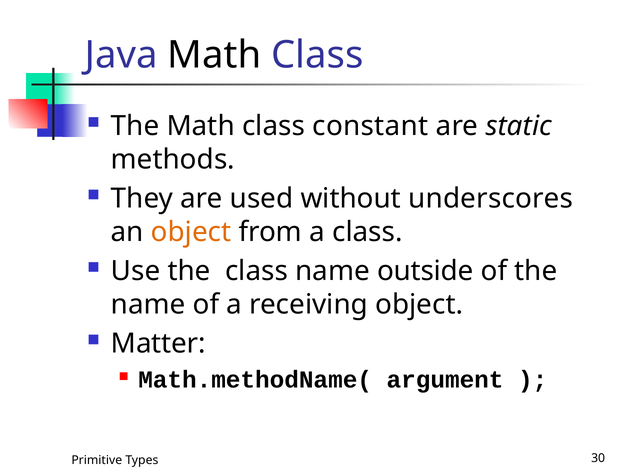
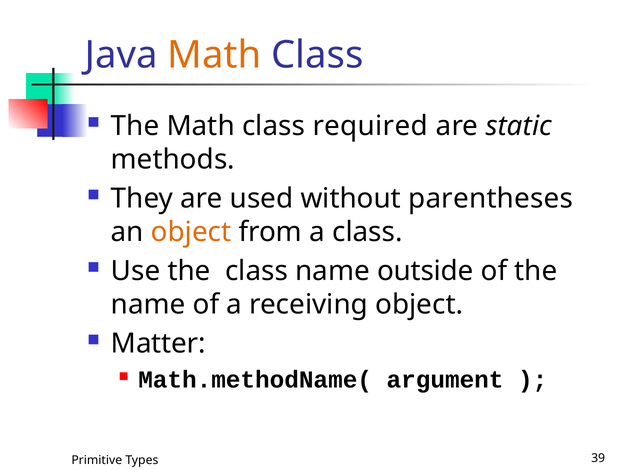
Math colour: black -> orange (214, 55)
constant: constant -> required (370, 126)
underscores: underscores -> parentheses (491, 199)
30: 30 -> 39 (598, 459)
